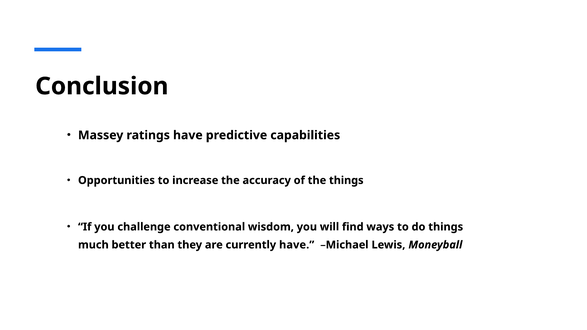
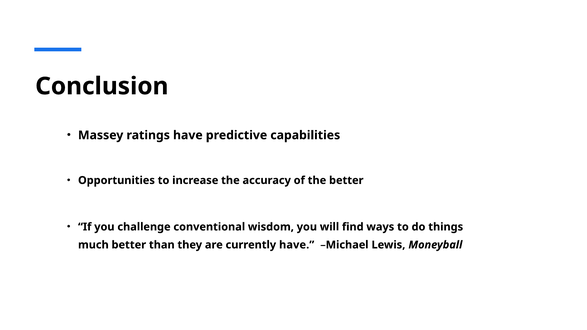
the things: things -> better (346, 180)
